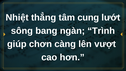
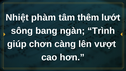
thẳng: thẳng -> phàm (44, 18)
cung: cung -> thêm (88, 18)
